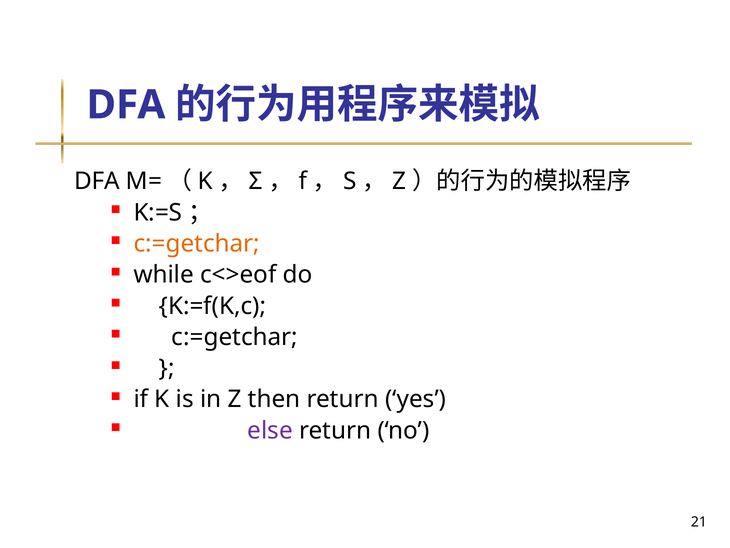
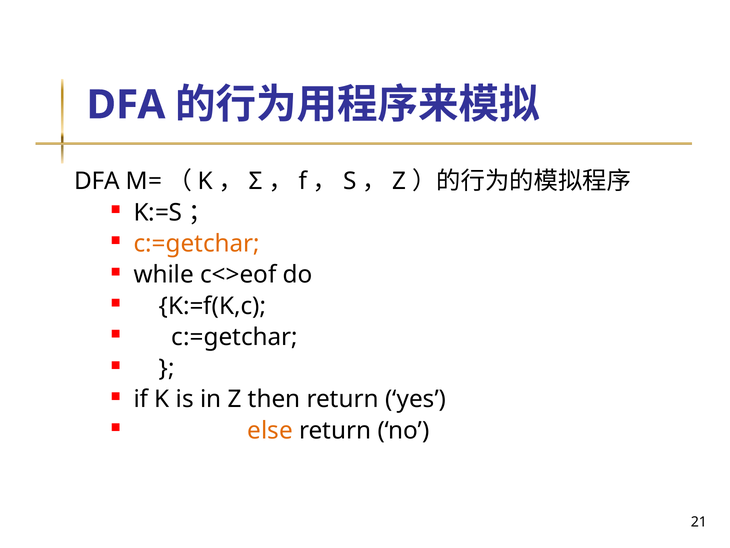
else colour: purple -> orange (270, 430)
